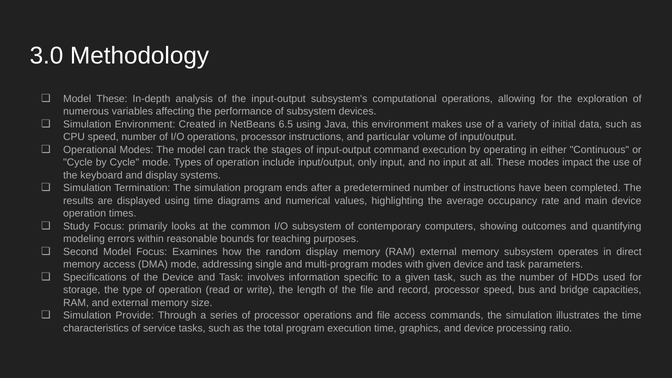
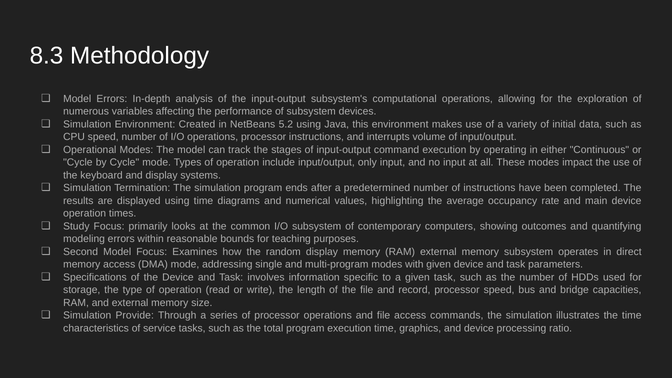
3.0: 3.0 -> 8.3 (46, 56)
Model These: These -> Errors (112, 99)
6.5: 6.5 -> 5.2 (286, 124)
particular: particular -> interrupts (388, 137)
